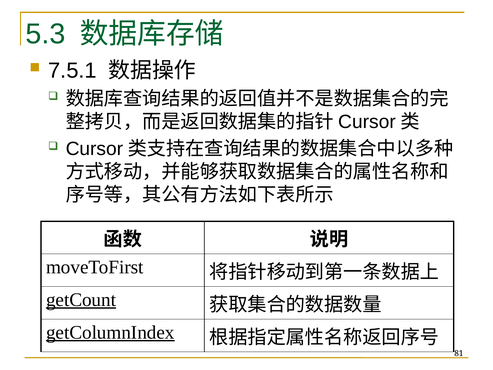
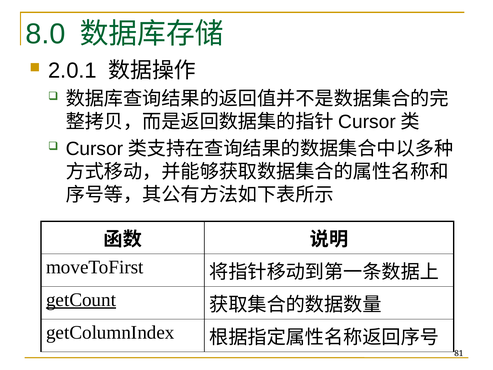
5.3: 5.3 -> 8.0 (45, 34)
7.5.1: 7.5.1 -> 2.0.1 (72, 71)
getColumnIndex underline: present -> none (110, 332)
